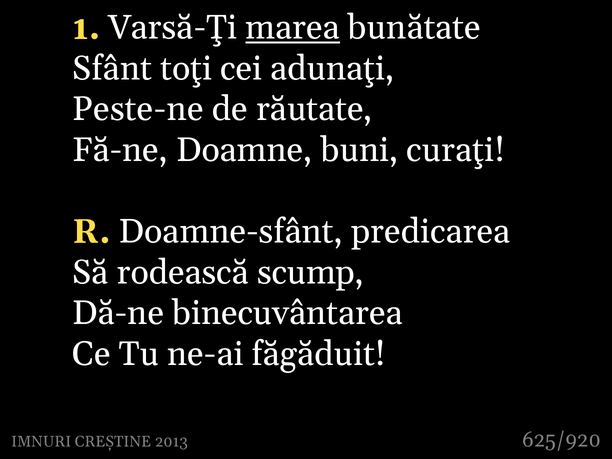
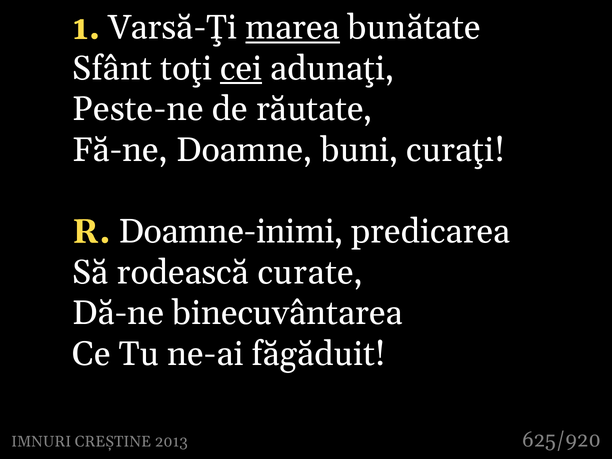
cei underline: none -> present (241, 68)
Doamne-sfânt: Doamne-sfânt -> Doamne-inimi (231, 232)
scump: scump -> curate (310, 272)
